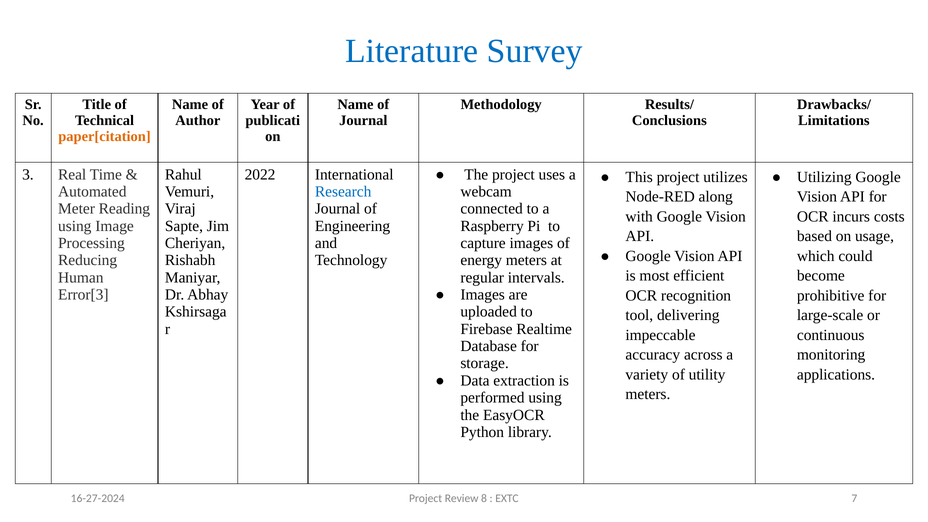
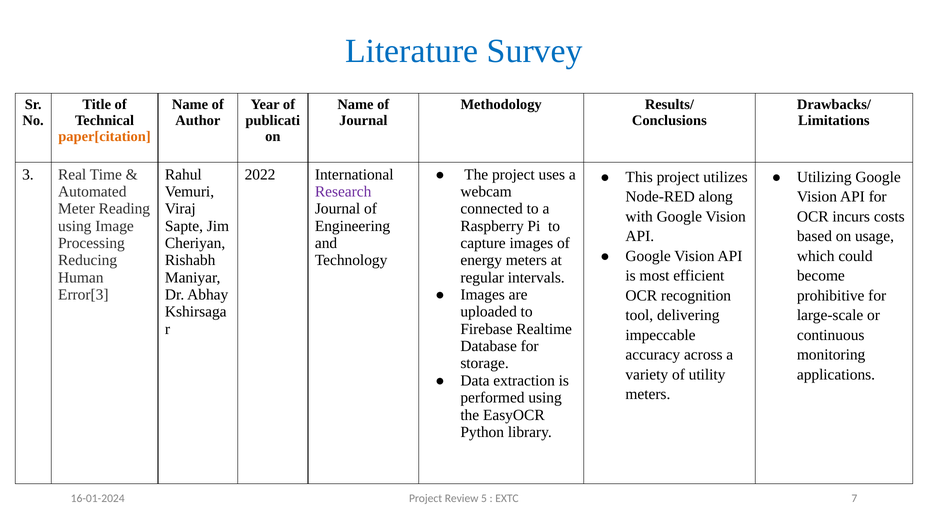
Research colour: blue -> purple (343, 192)
16-27-2024: 16-27-2024 -> 16-01-2024 (98, 498)
8: 8 -> 5 (484, 498)
